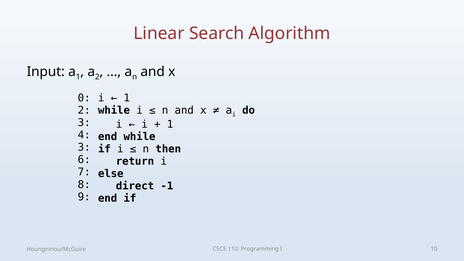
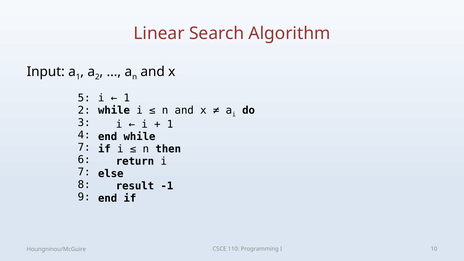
0: 0 -> 5 (84, 98)
3: 3 -> 7 (84, 147)
direct: direct -> result (135, 186)
